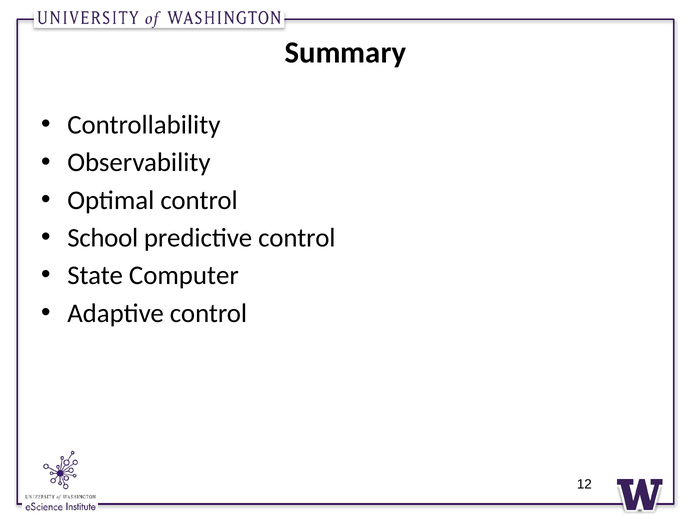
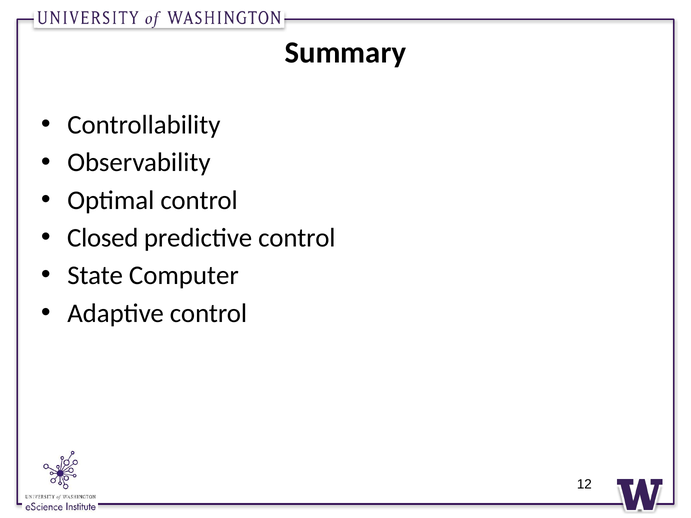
School: School -> Closed (103, 238)
